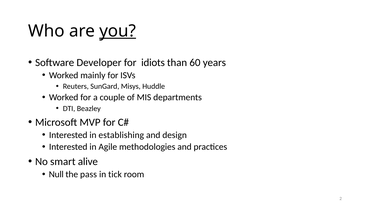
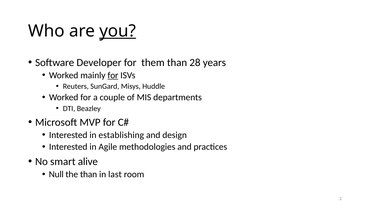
idiots: idiots -> them (153, 63)
60: 60 -> 28 (195, 63)
for underline: none -> present (113, 75)
the pass: pass -> than (89, 174)
tick: tick -> last (115, 174)
